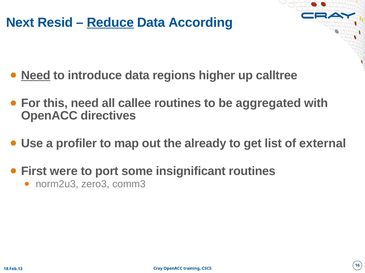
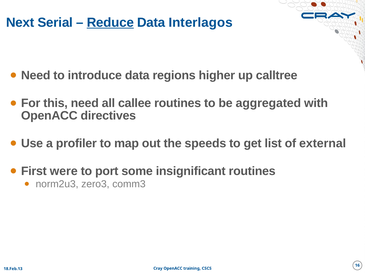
Resid: Resid -> Serial (55, 22)
According: According -> Interlagos (201, 22)
Need underline: present -> none (36, 76)
already: already -> speeds (205, 144)
